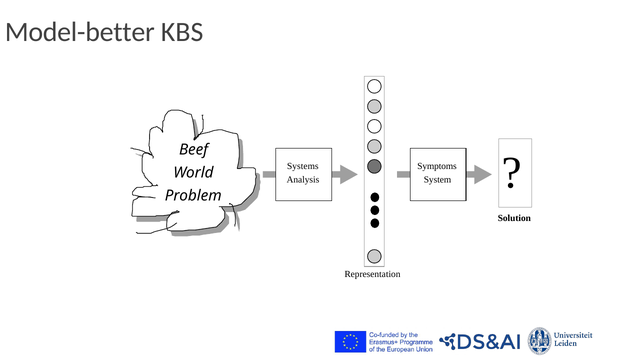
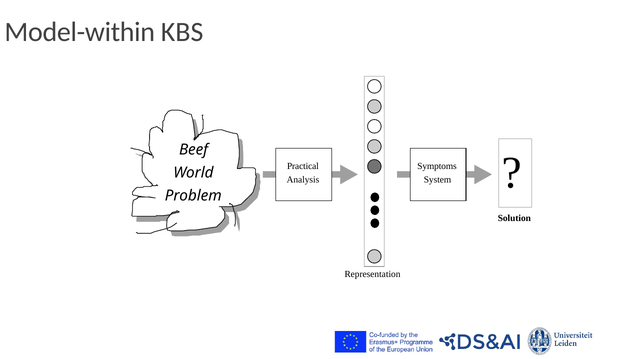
Model-better: Model-better -> Model-within (80, 32)
Systems: Systems -> Practical (303, 166)
